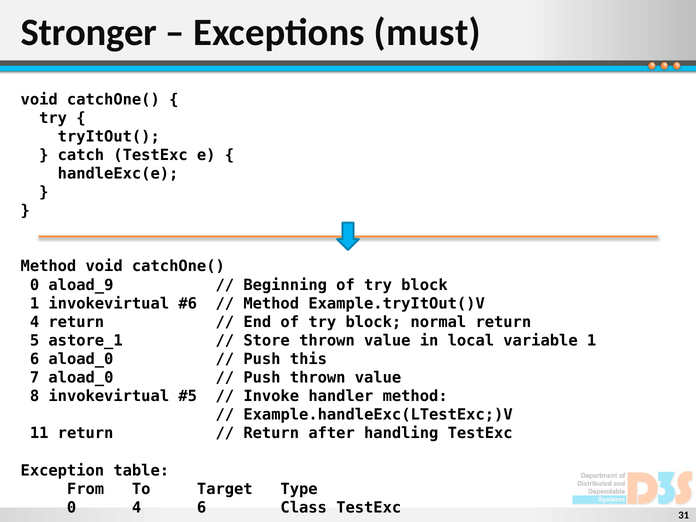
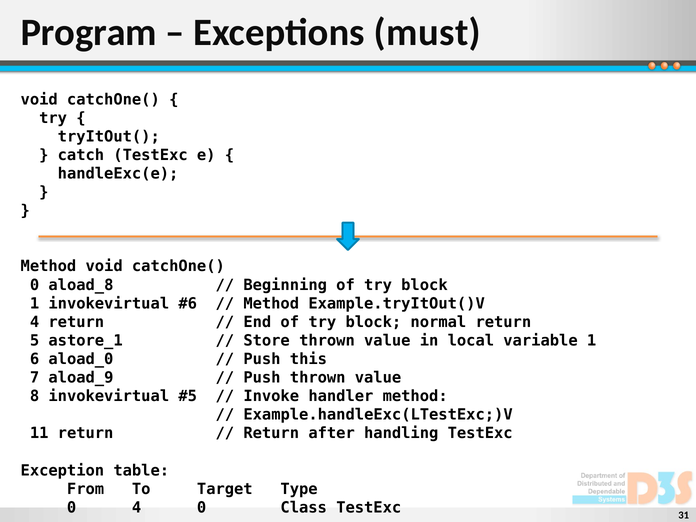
Stronger: Stronger -> Program (89, 33)
aload_9: aload_9 -> aload_8 (81, 285)
7 aload_0: aload_0 -> aload_9 (81, 378)
4 6: 6 -> 0 (202, 508)
